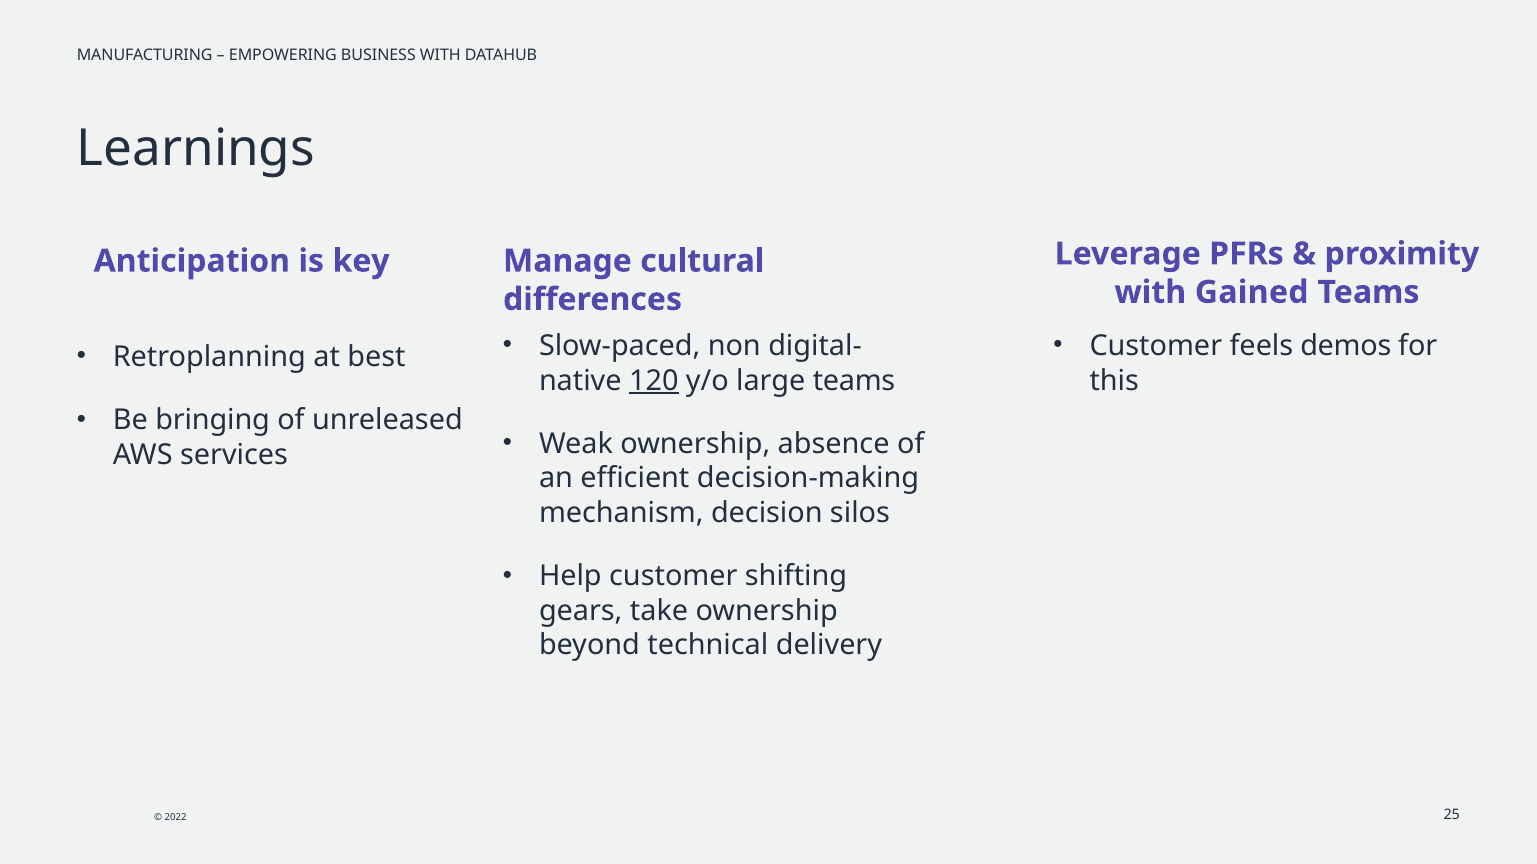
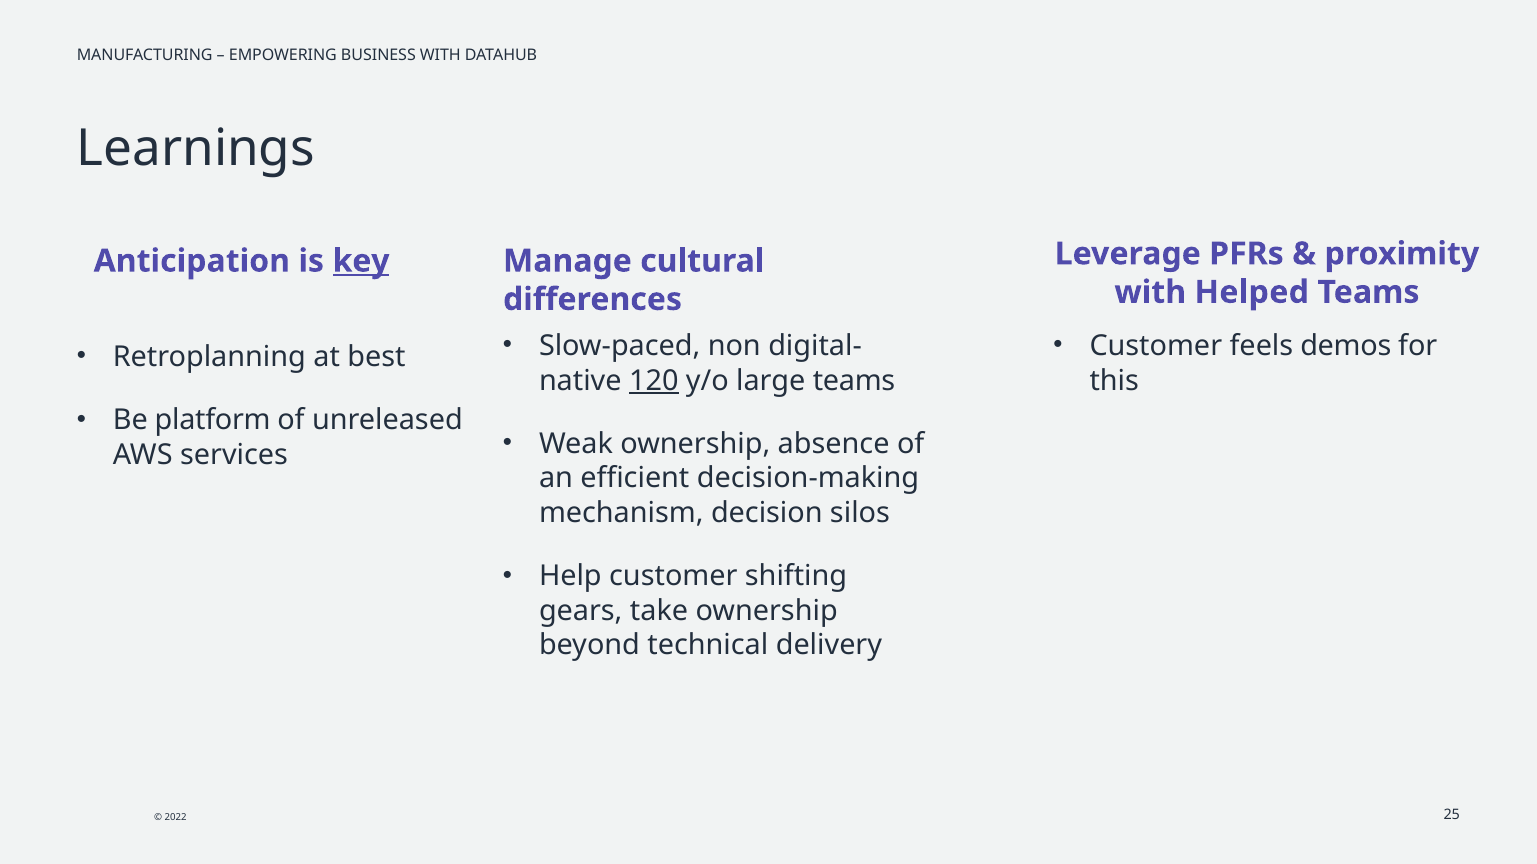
key underline: none -> present (361, 261)
Gained: Gained -> Helped (1252, 292)
bringing: bringing -> platform (213, 420)
